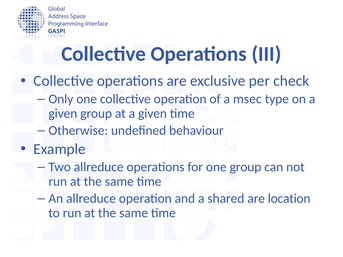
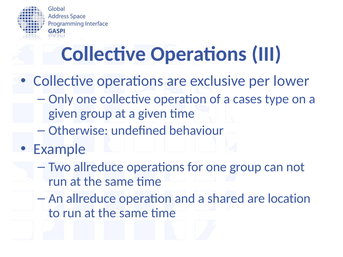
check: check -> lower (291, 81)
msec: msec -> cases (247, 99)
